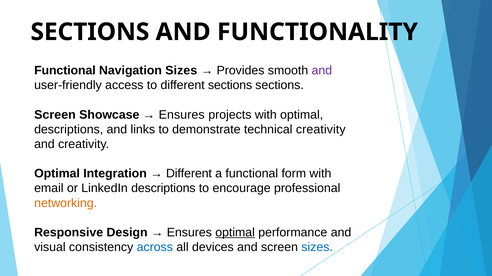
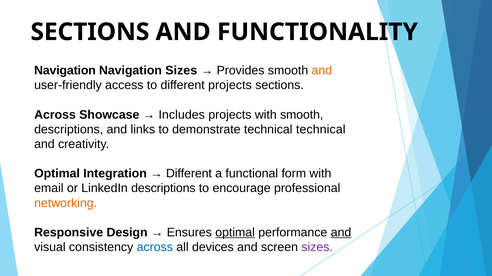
Functional: Functional -> Navigation (65, 71)
and colour: purple -> orange (322, 71)
different sections: sections -> projects (230, 85)
Screen: Screen -> Across (55, 115)
Ensures: Ensures -> Includes (182, 115)
with optimal: optimal -> smooth (302, 115)
technical creativity: creativity -> technical (321, 130)
and underline: none -> present (341, 233)
sizes colour: blue -> purple (317, 248)
